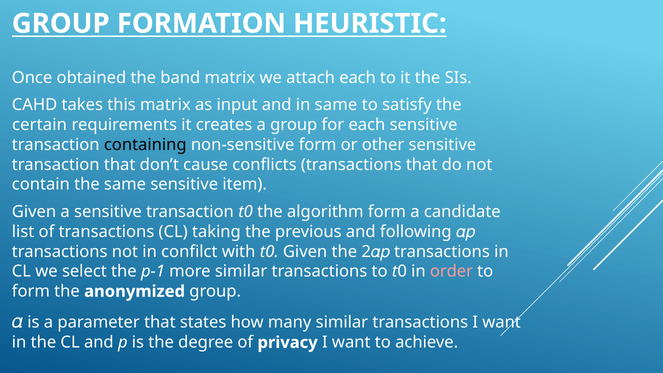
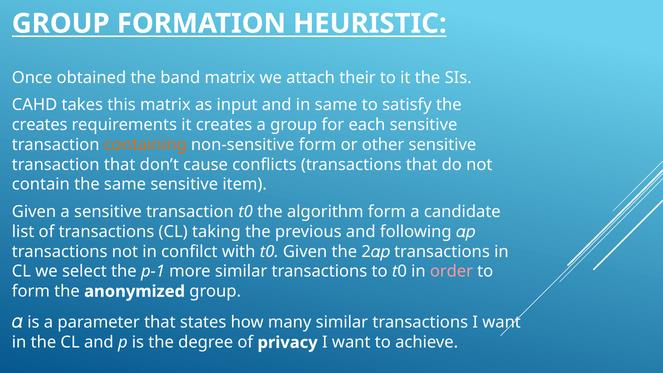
attach each: each -> their (358, 78)
certain: certain -> creates (40, 125)
containing colour: black -> orange (145, 145)
